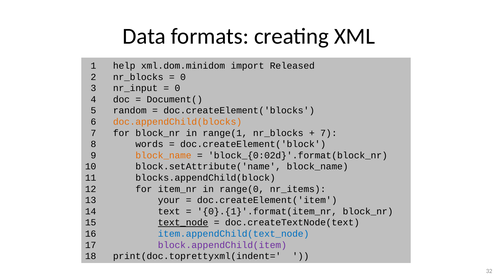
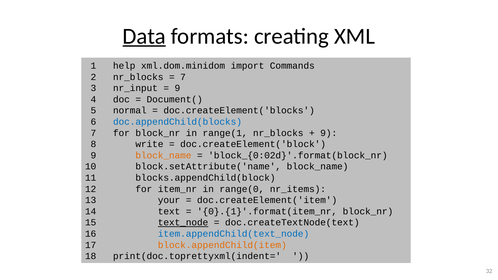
Data underline: none -> present (144, 36)
Released: Released -> Commands (292, 66)
0: 0 -> 7 (183, 77)
0: 0 -> 9 (177, 88)
random: random -> normal (130, 111)
doc.appendChild(blocks colour: orange -> blue (177, 122)
7: 7 -> 9 (329, 133)
words: words -> write (149, 144)
block.appendChild(item colour: purple -> orange (222, 245)
